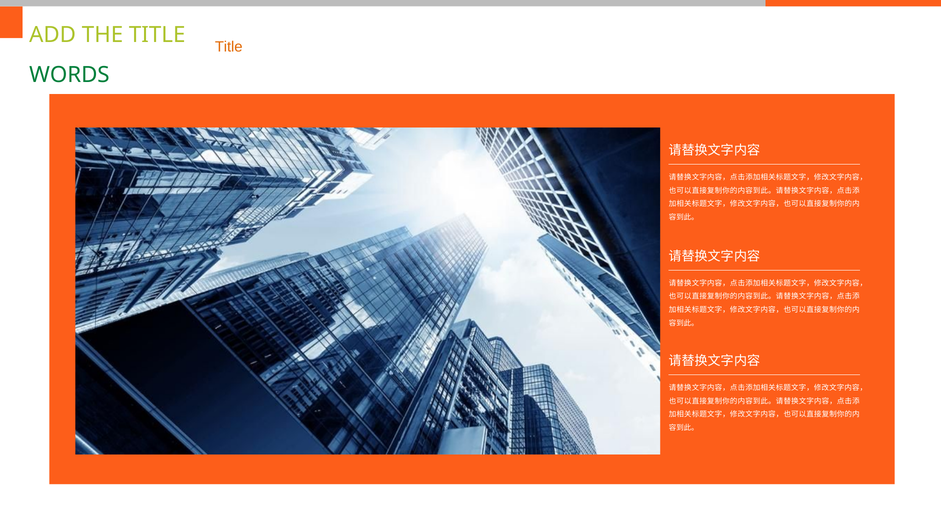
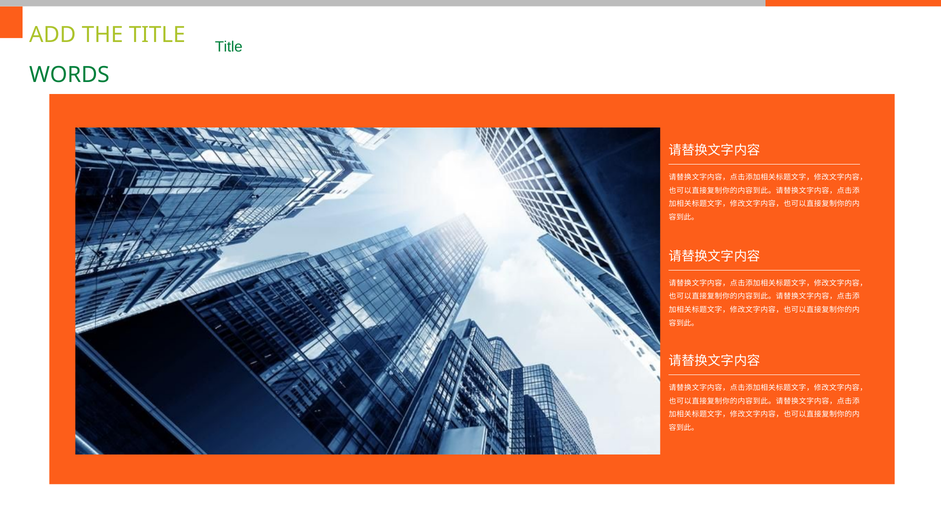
Title colour: orange -> green (229, 47)
